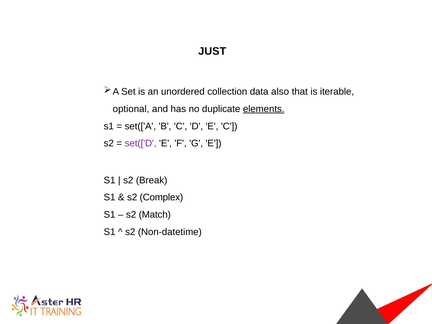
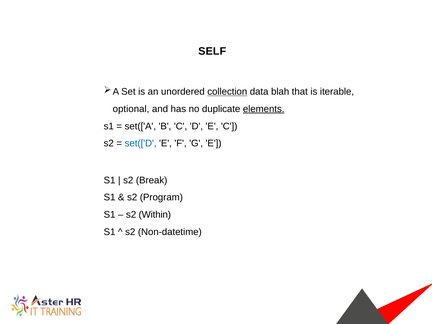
JUST: JUST -> SELF (212, 51)
collection underline: none -> present (227, 92)
also: also -> blah (280, 92)
set(['D colour: purple -> blue (141, 143)
Complex: Complex -> Program (161, 197)
Match: Match -> Within (155, 215)
